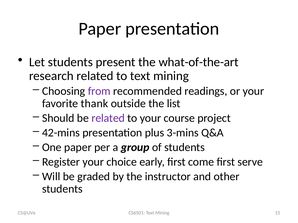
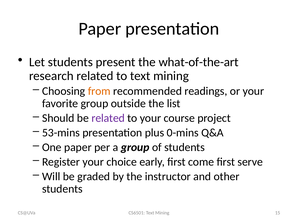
from colour: purple -> orange (99, 91)
favorite thank: thank -> group (95, 104)
42-mins: 42-mins -> 53-mins (61, 133)
3-mins: 3-mins -> 0-mins (183, 133)
